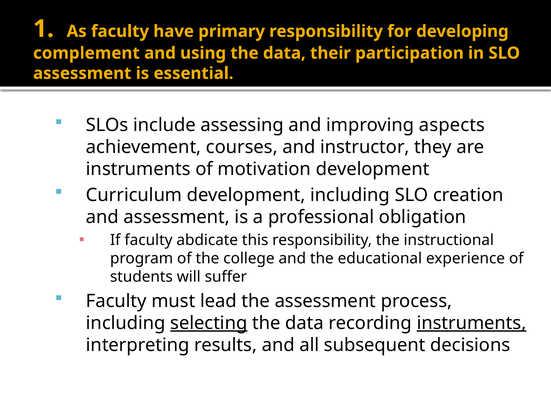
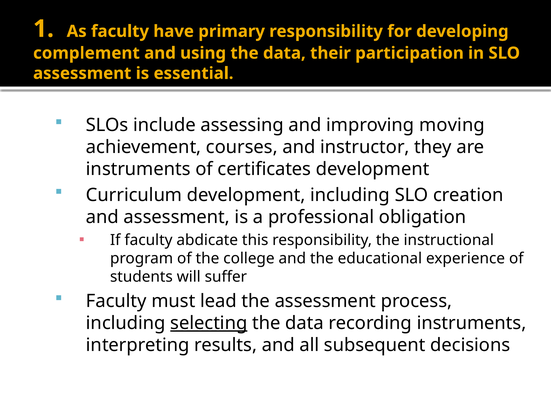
aspects: aspects -> moving (452, 125)
motivation: motivation -> certificates (264, 169)
instruments underline: present -> none (472, 323)
